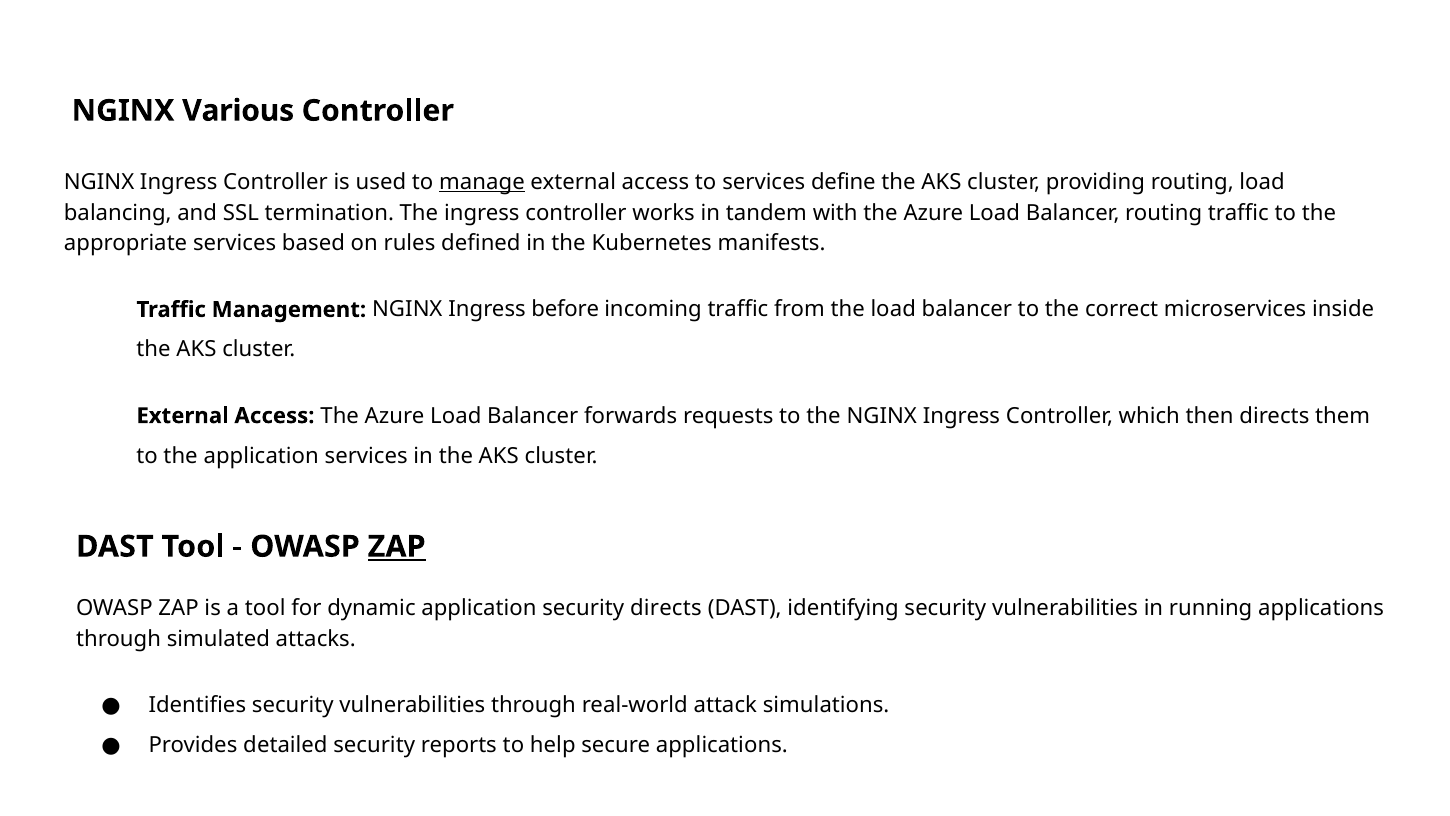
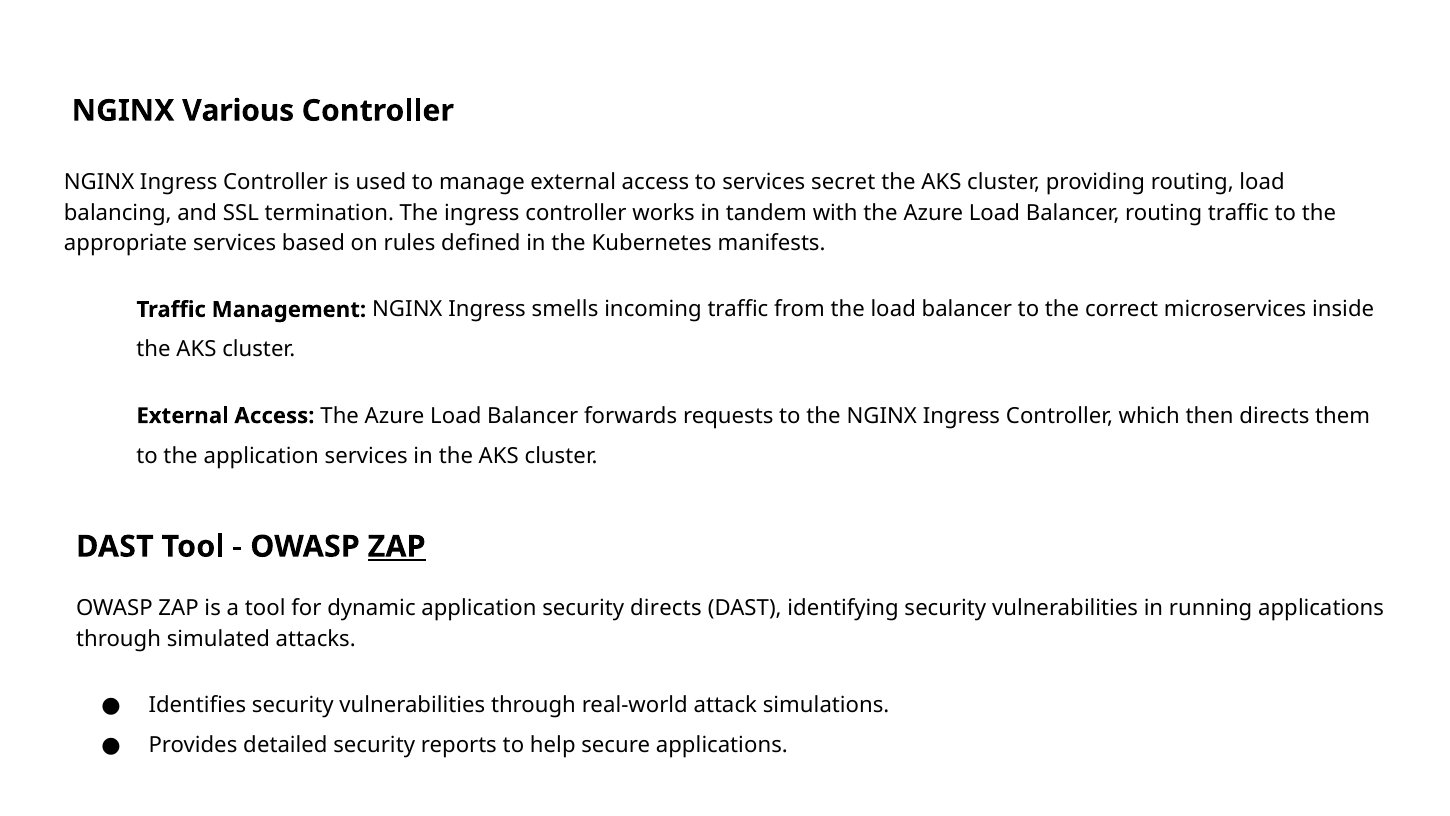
manage underline: present -> none (482, 182)
define: define -> secret (843, 182)
before: before -> smells (565, 310)
